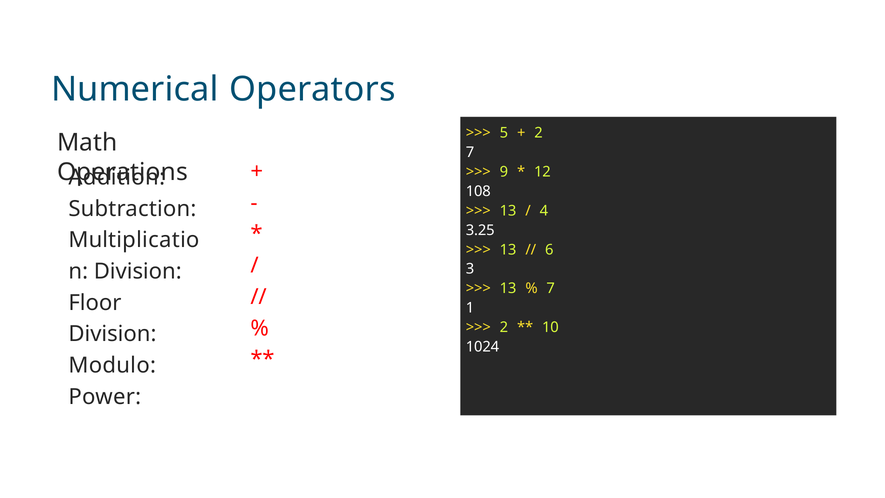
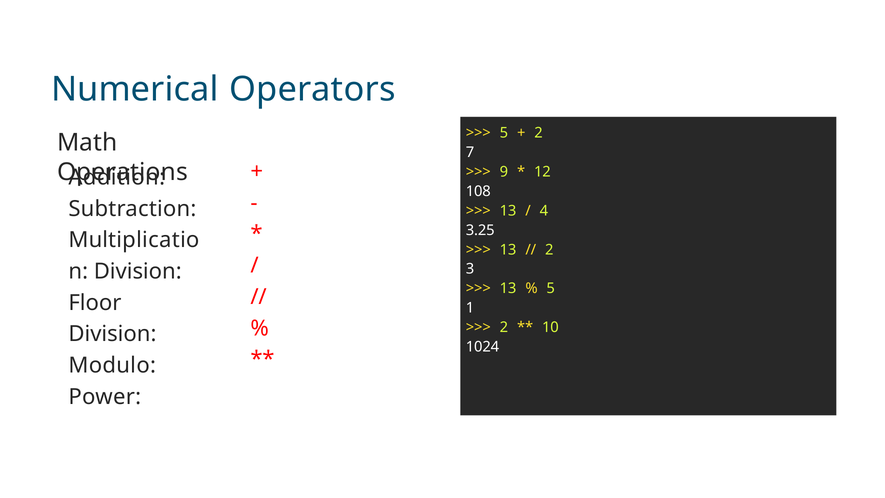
6: 6 -> 2 (549, 250)
7: 7 -> 5 (551, 289)
